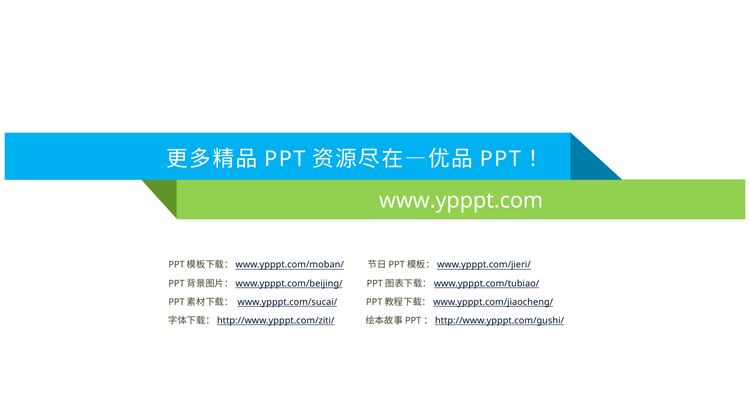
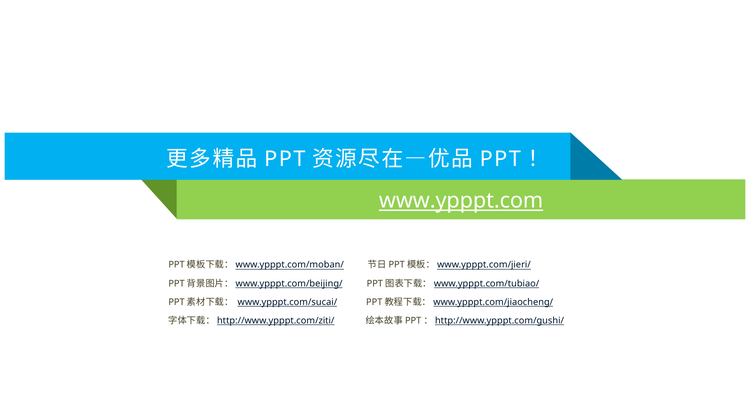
www.ypppt.com underline: none -> present (461, 201)
